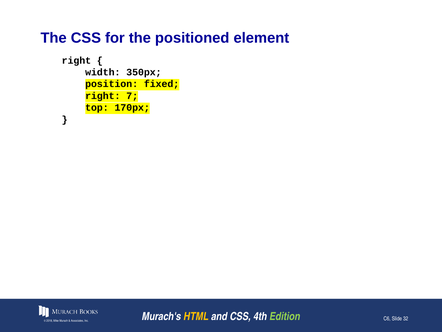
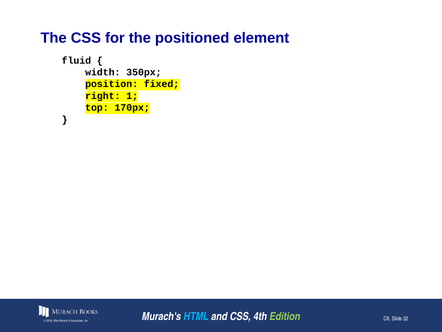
right: right -> fluid (76, 60)
7: 7 -> 1 (132, 96)
HTML colour: yellow -> light blue (196, 316)
